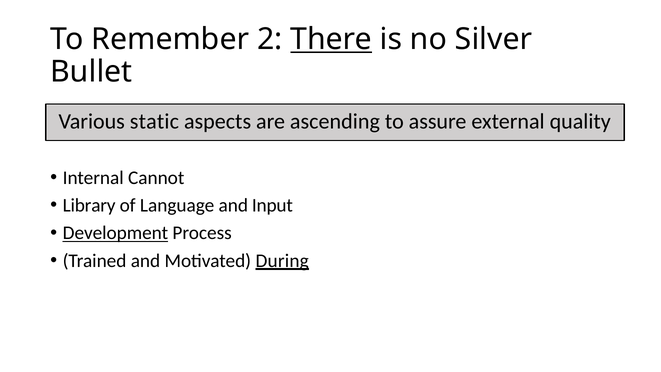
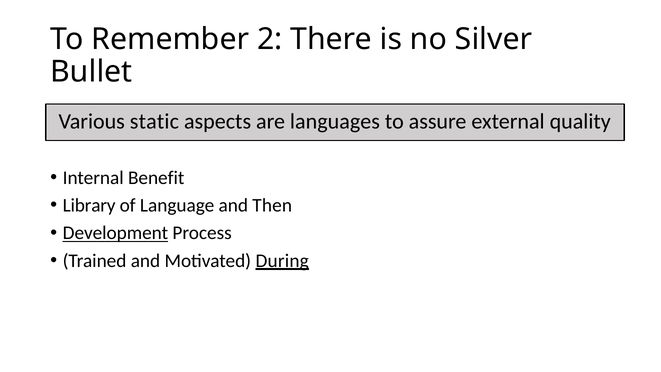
There underline: present -> none (331, 39)
ascending: ascending -> languages (335, 121)
Cannot: Cannot -> Benefit (156, 178)
Input: Input -> Then (272, 205)
